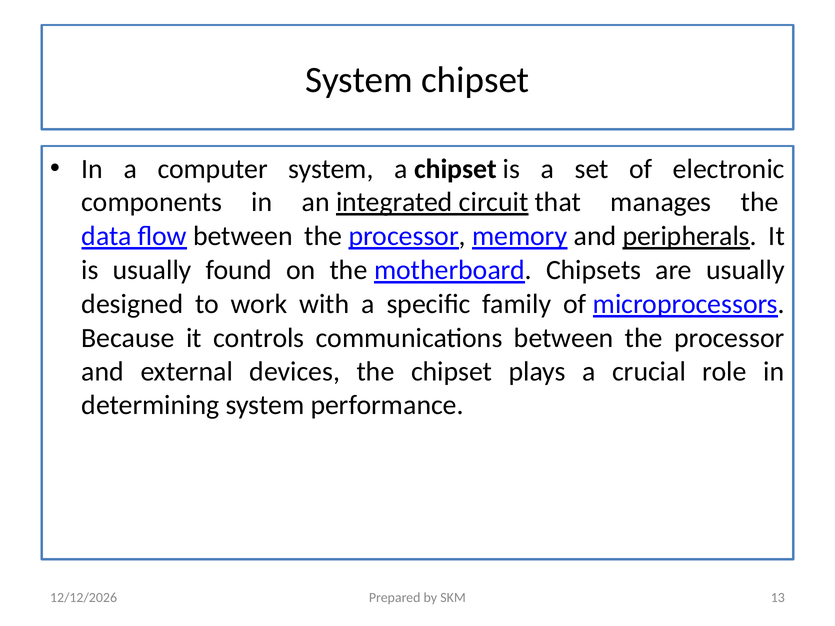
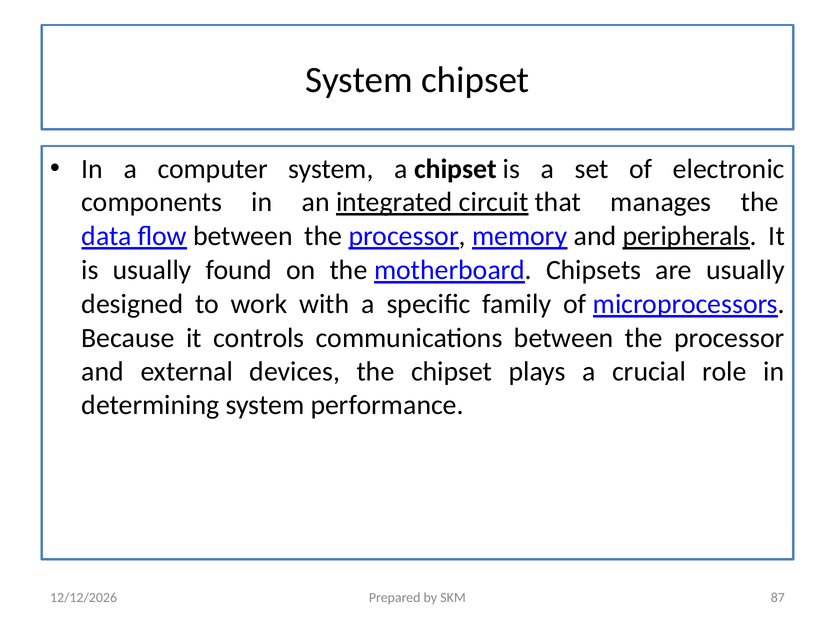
13: 13 -> 87 (778, 598)
